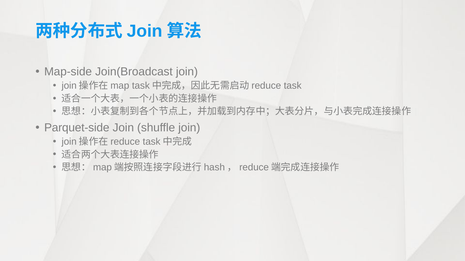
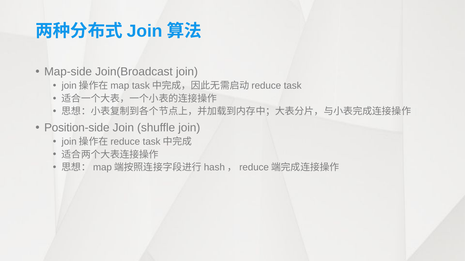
Parquet-side: Parquet-side -> Position-side (77, 128)
